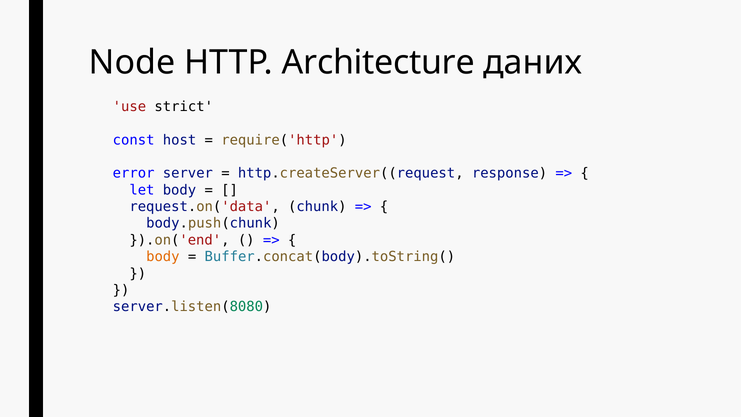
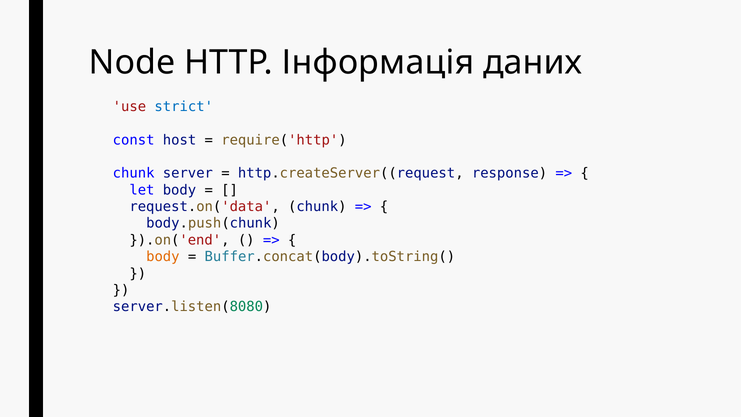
Architecture: Architecture -> Інформація (378, 62)
strict colour: black -> blue (184, 107)
error: error -> chunk (134, 173)
